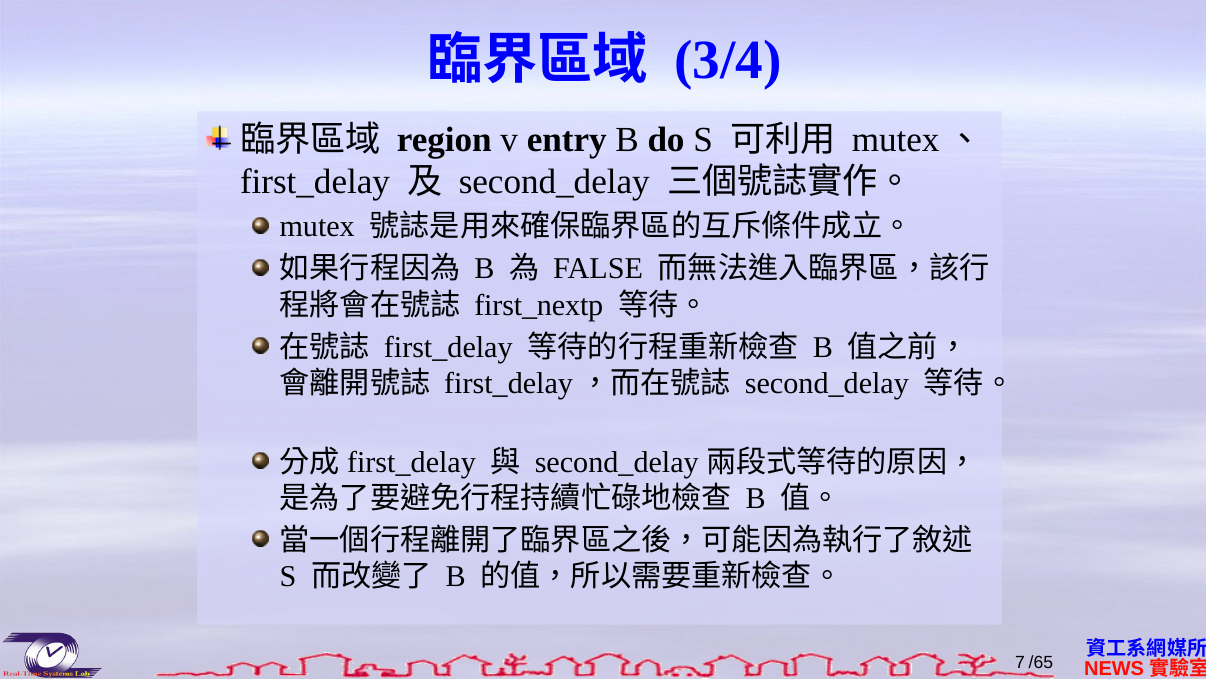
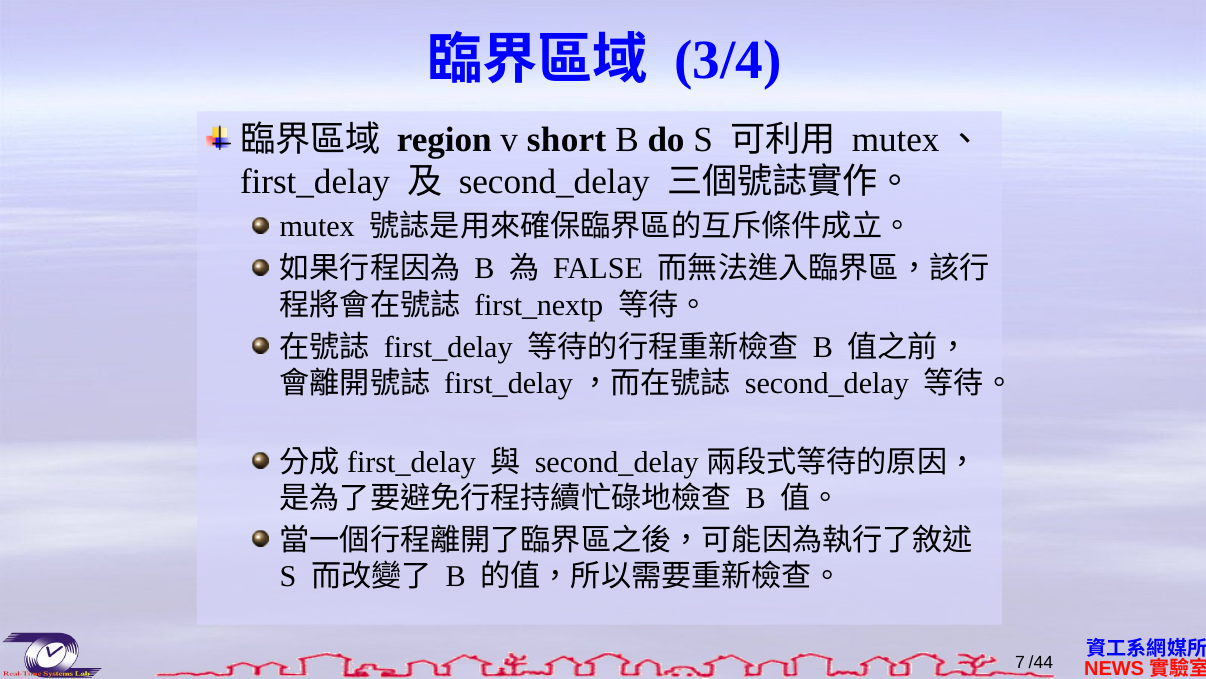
entry: entry -> short (567, 139)
/65: /65 -> /44 (1041, 662)
